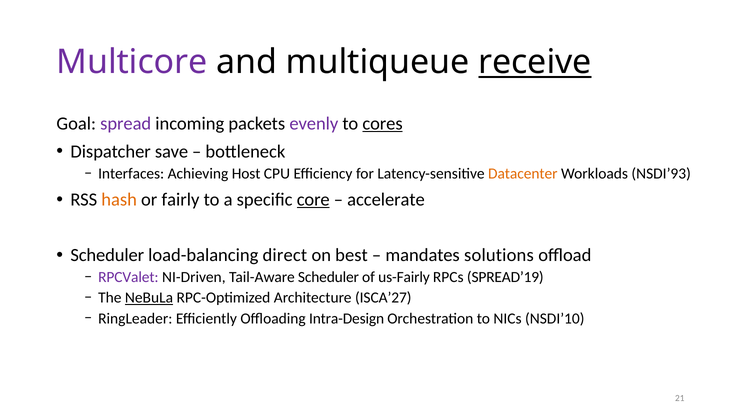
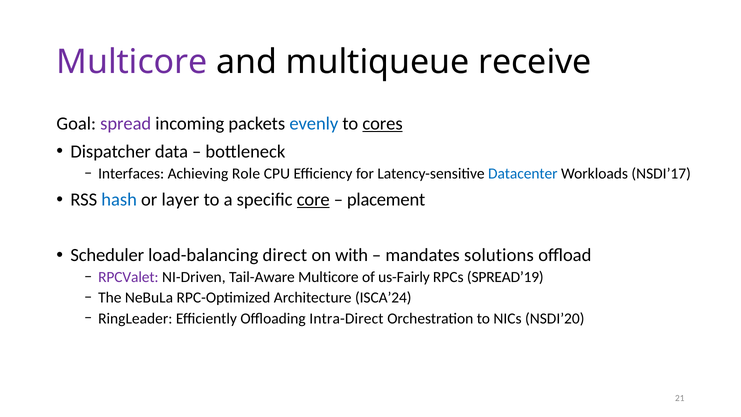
receive underline: present -> none (535, 62)
evenly colour: purple -> blue (314, 124)
save: save -> data (172, 151)
Host: Host -> Role (246, 174)
Datacenter colour: orange -> blue (523, 174)
NSDI’93: NSDI’93 -> NSDI’17 (661, 174)
hash colour: orange -> blue (119, 200)
fairly: fairly -> layer (180, 200)
accelerate: accelerate -> placement (386, 200)
best: best -> with (352, 255)
Tail-Aware Scheduler: Scheduler -> Multicore (328, 277)
NeBuLa underline: present -> none (149, 298)
ISCA’27: ISCA’27 -> ISCA’24 (383, 298)
Intra-Design: Intra-Design -> Intra-Direct (346, 318)
NSDI’10: NSDI’10 -> NSDI’20 (555, 318)
